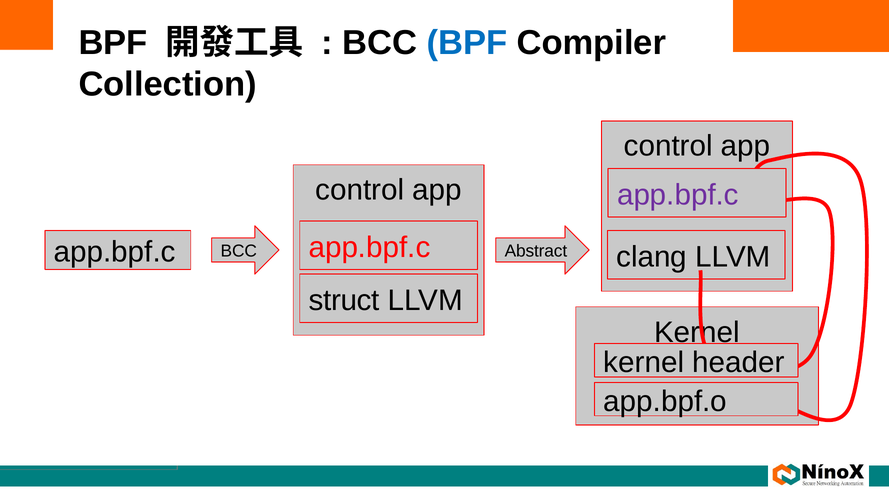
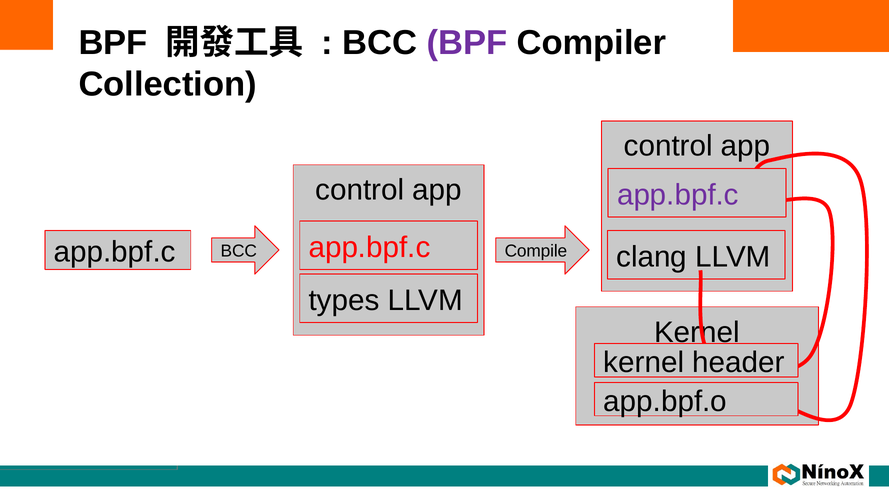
BPF colour: blue -> purple (467, 43)
Abstract: Abstract -> Compile (536, 251)
struct: struct -> types (344, 300)
